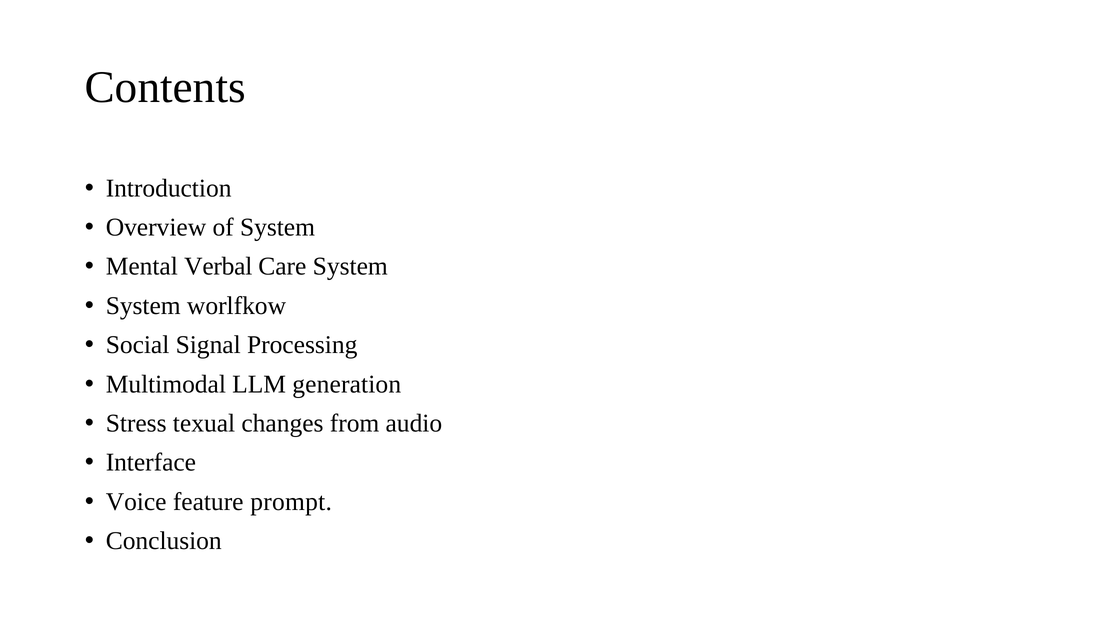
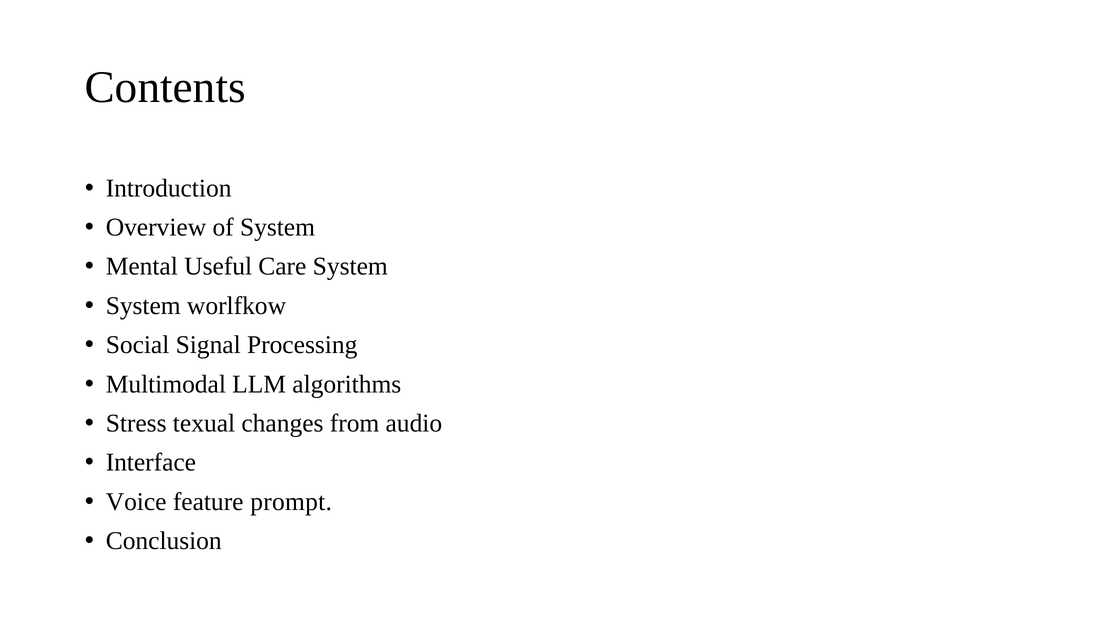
Verbal: Verbal -> Useful (218, 266)
generation: generation -> algorithms (347, 384)
